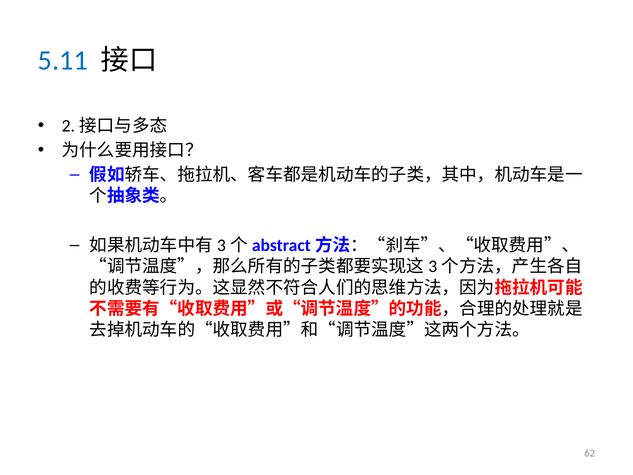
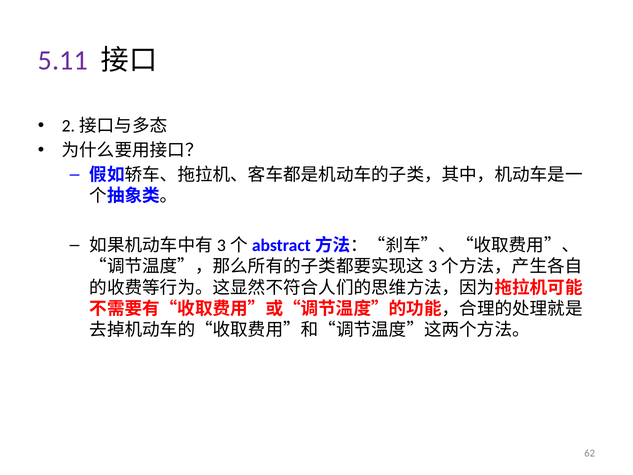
5.11 colour: blue -> purple (63, 61)
